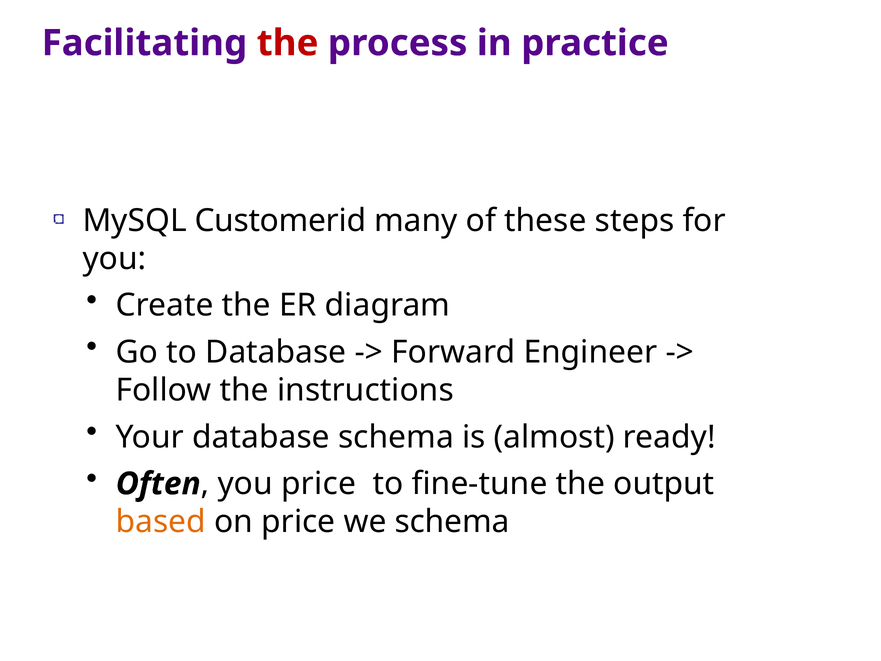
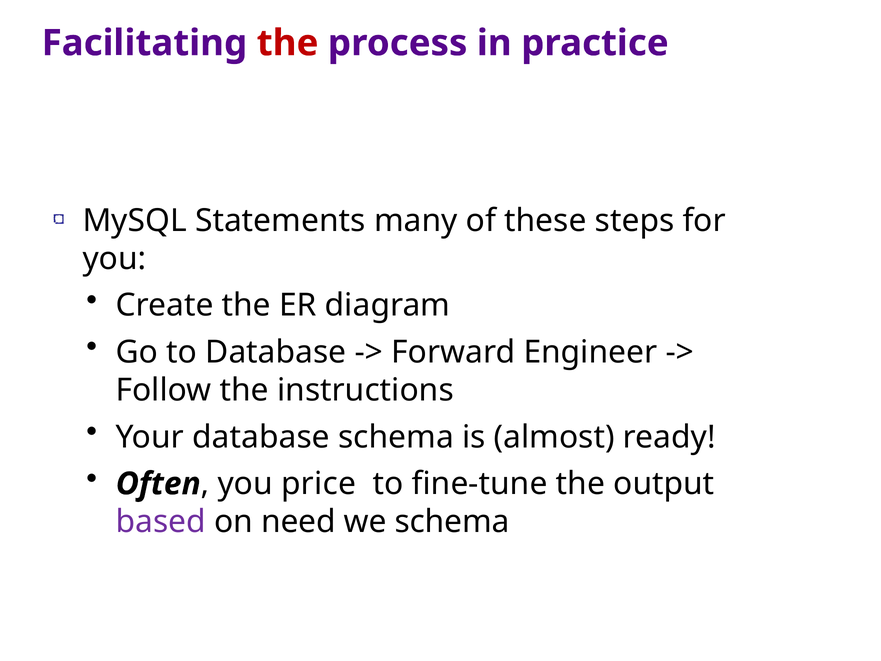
Customerid: Customerid -> Statements (280, 220)
based colour: orange -> purple (161, 522)
on price: price -> need (299, 522)
